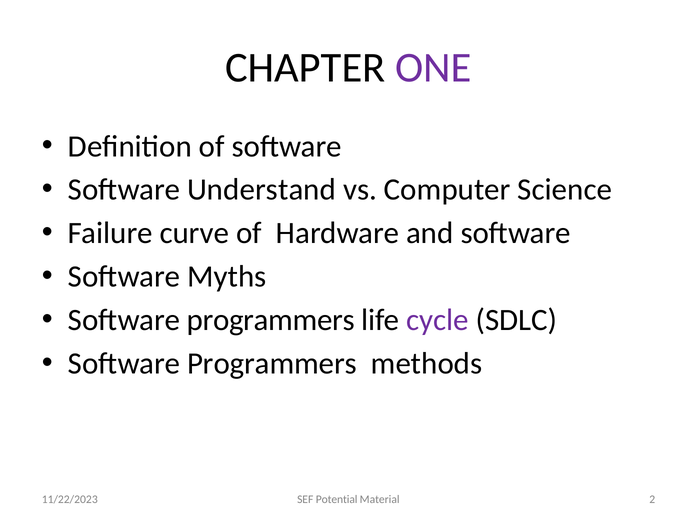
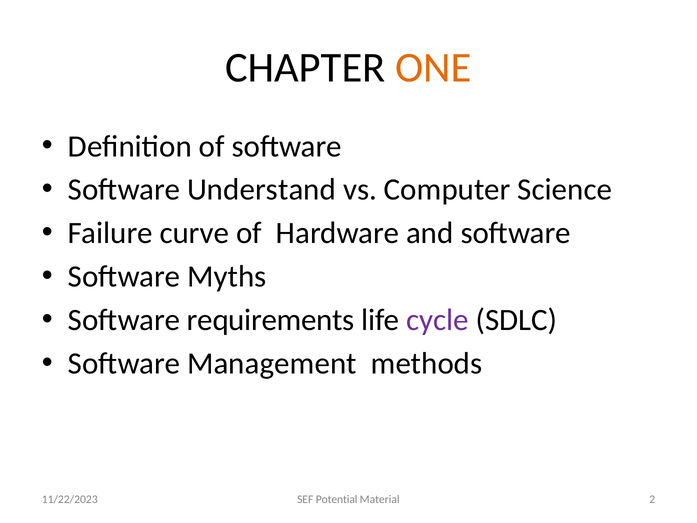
ONE colour: purple -> orange (433, 67)
programmers: programmers -> requirements (271, 320)
Programmers: Programmers -> Management (272, 363)
